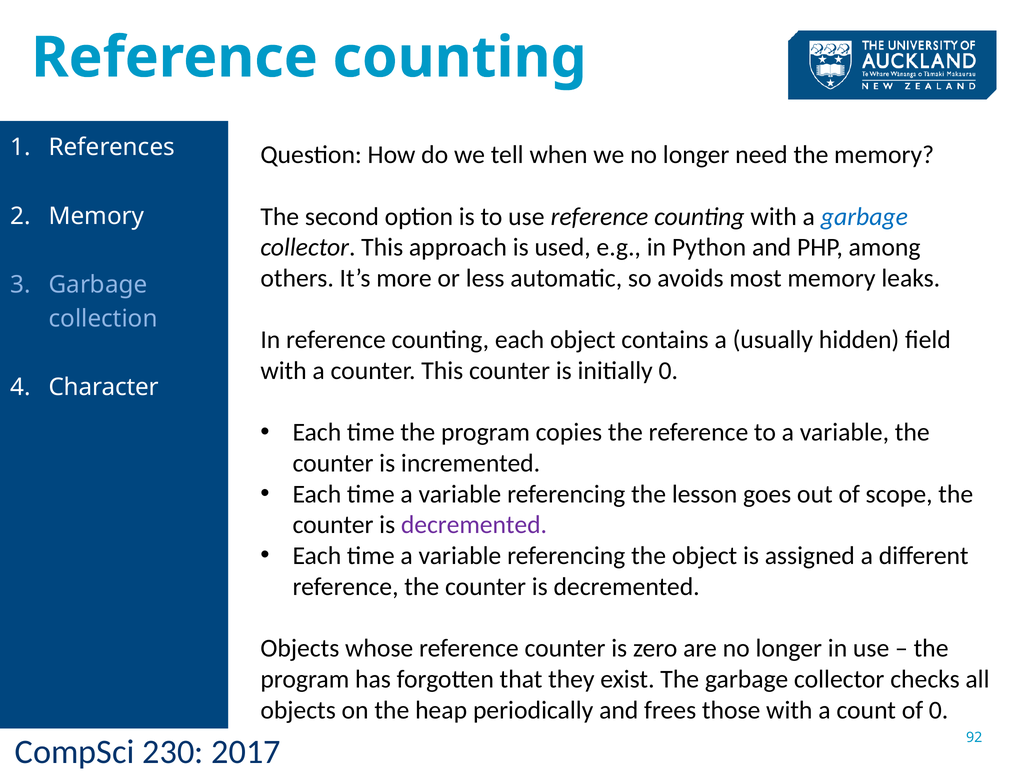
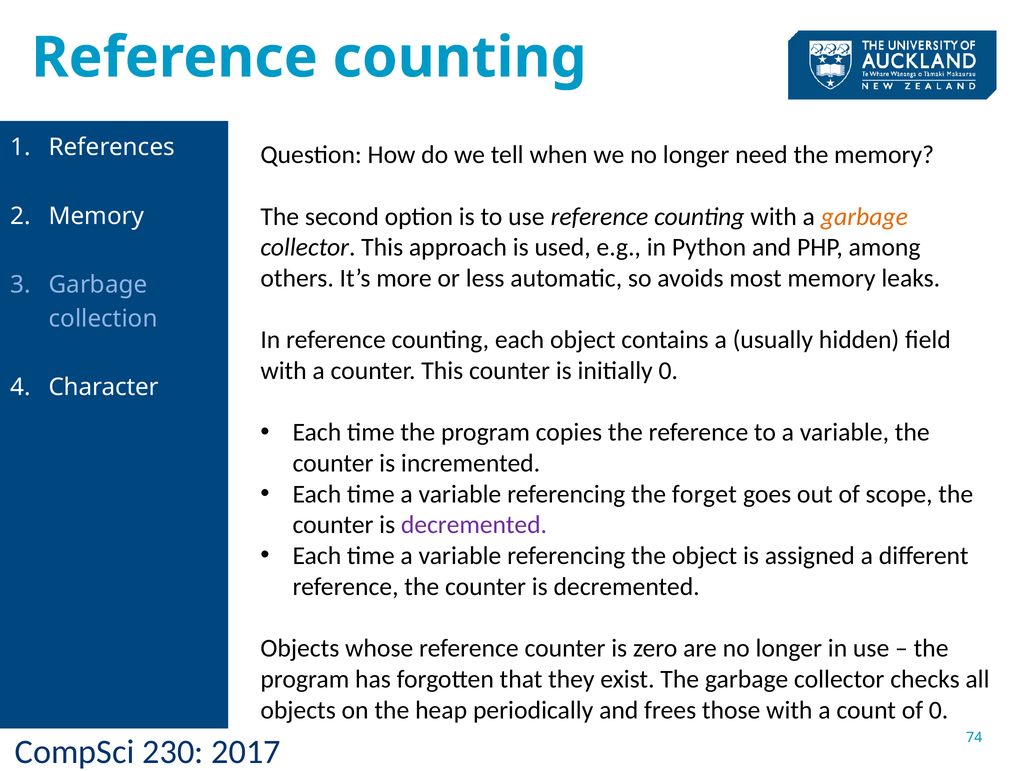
garbage colour: blue -> orange (864, 217)
lesson: lesson -> forget (704, 494)
92: 92 -> 74 (974, 738)
